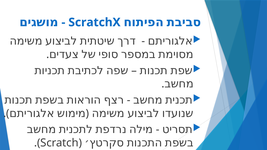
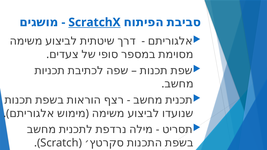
ScratchX underline: none -> present (94, 22)
